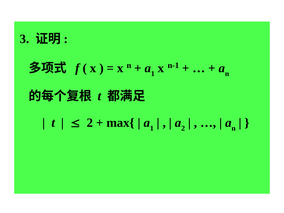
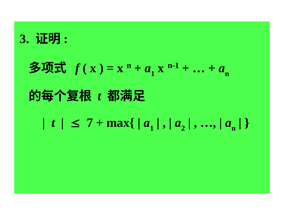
2: 2 -> 7 (90, 123)
